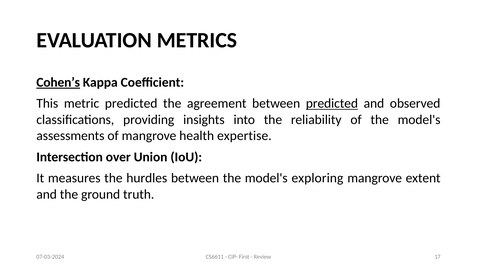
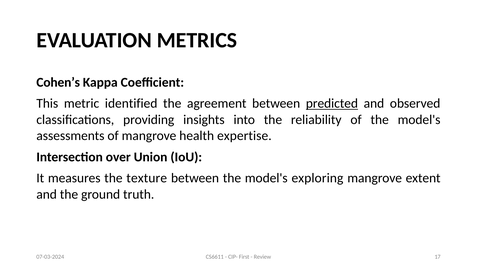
Cohen’s underline: present -> none (58, 82)
metric predicted: predicted -> identified (131, 103)
hurdles: hurdles -> texture (147, 178)
